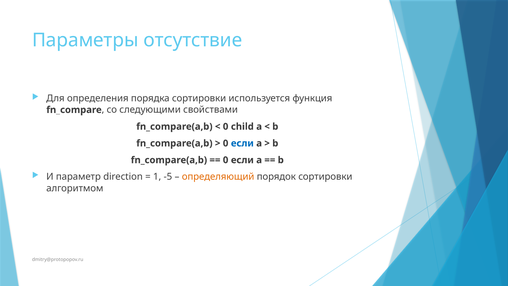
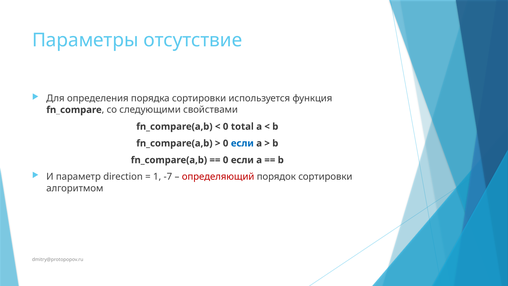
child: child -> total (242, 126)
-5: -5 -> -7 (168, 177)
определяющий colour: orange -> red (218, 177)
